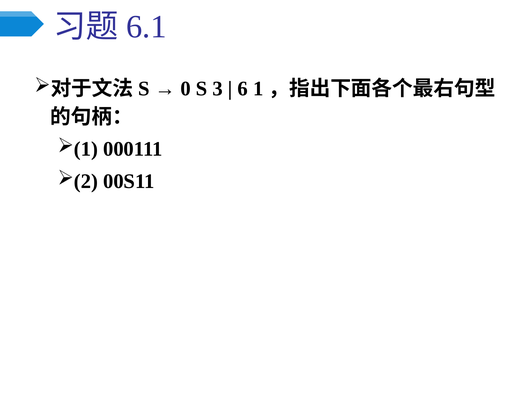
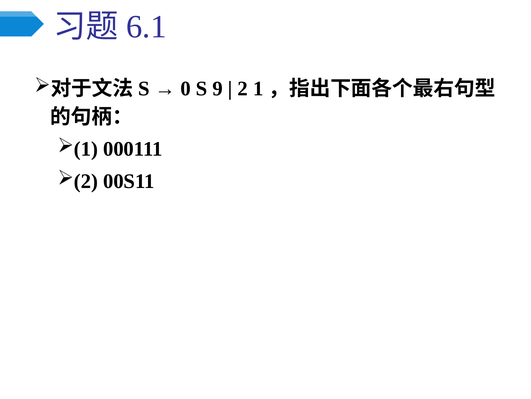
3: 3 -> 9 (218, 89)
6: 6 -> 2 (243, 89)
